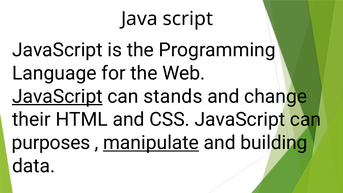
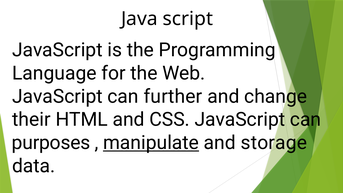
JavaScript underline: present -> none (57, 96)
stands: stands -> further (173, 96)
building: building -> storage (274, 143)
